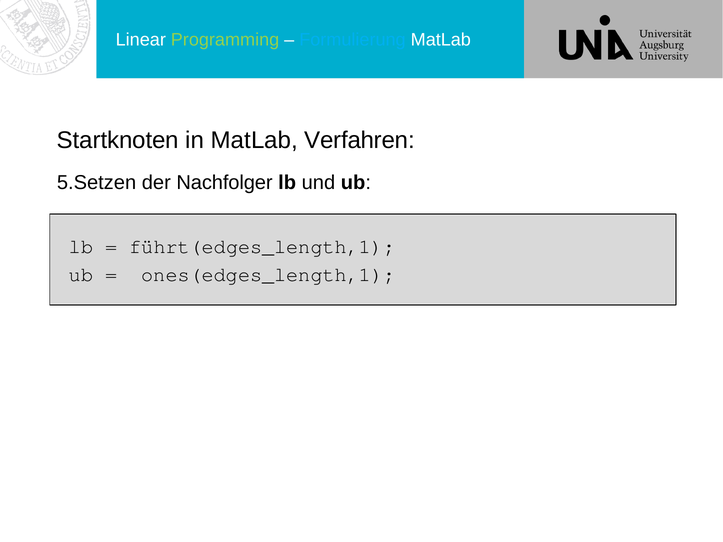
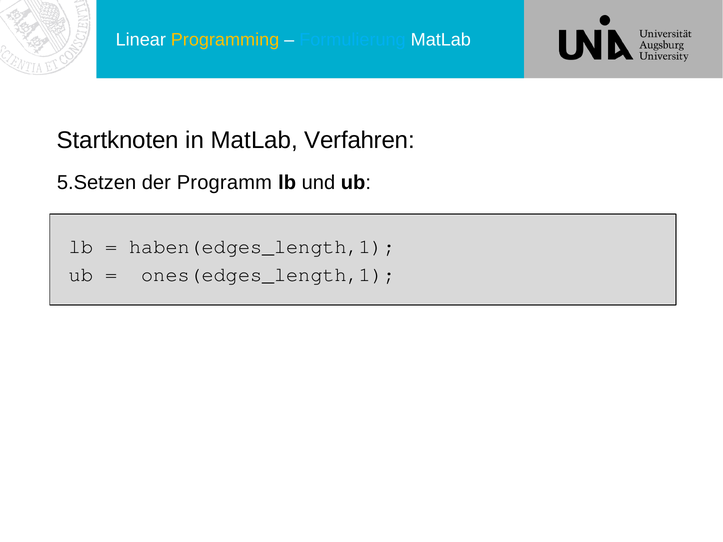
Programming colour: light green -> yellow (225, 40)
Nachfolger: Nachfolger -> Programm (224, 183)
führt(edges_length,1: führt(edges_length,1 -> haben(edges_length,1 (262, 247)
